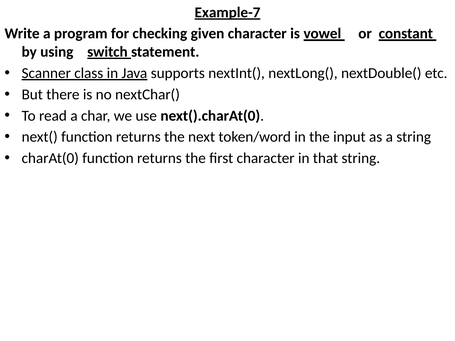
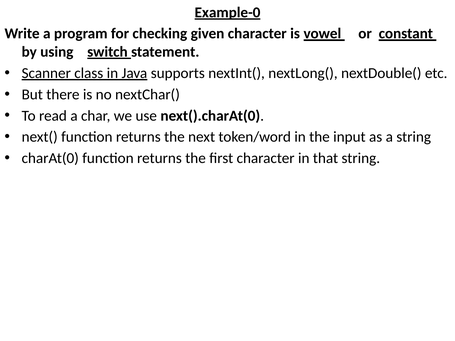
Example-7: Example-7 -> Example-0 (228, 12)
